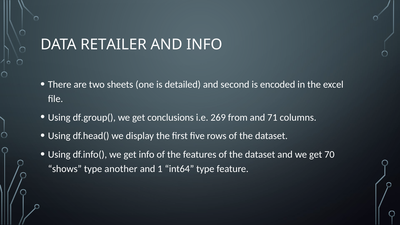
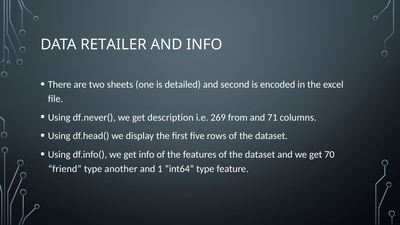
df.group(: df.group( -> df.never( (94, 117)
conclusions: conclusions -> description (171, 117)
shows: shows -> friend (65, 169)
